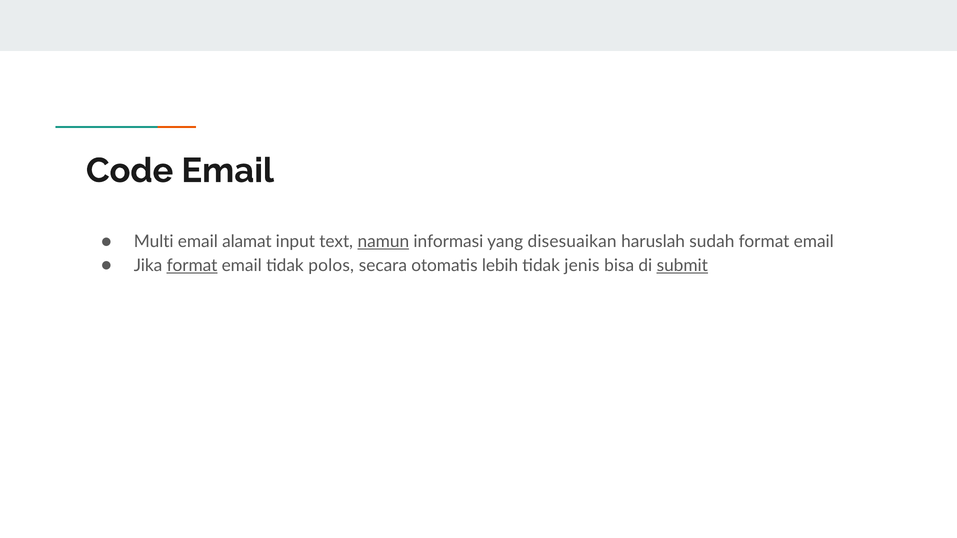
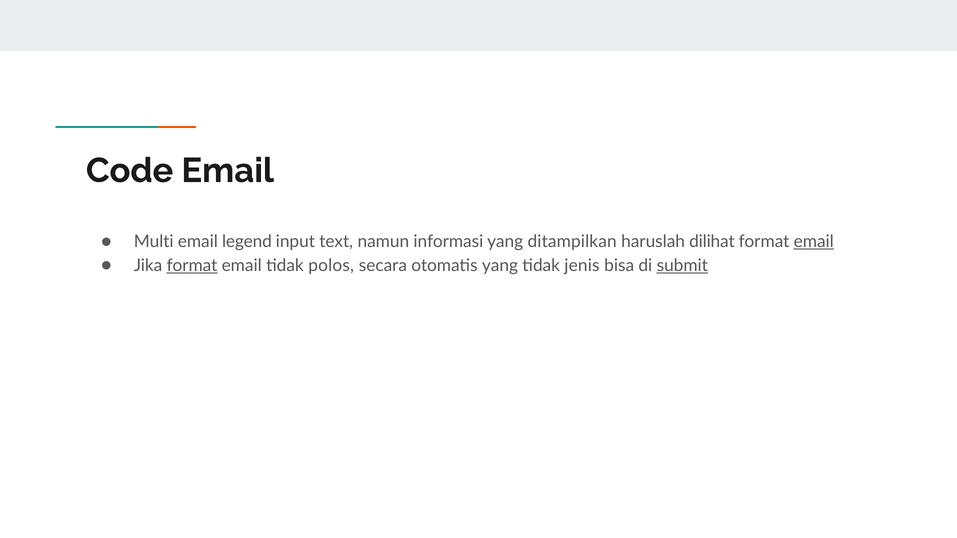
alamat: alamat -> legend (247, 242)
namun underline: present -> none (383, 242)
disesuaikan: disesuaikan -> ditampilkan (572, 242)
sudah: sudah -> dilihat (712, 242)
email underline: none -> present (814, 242)
otomatis lebih: lebih -> yang (500, 266)
